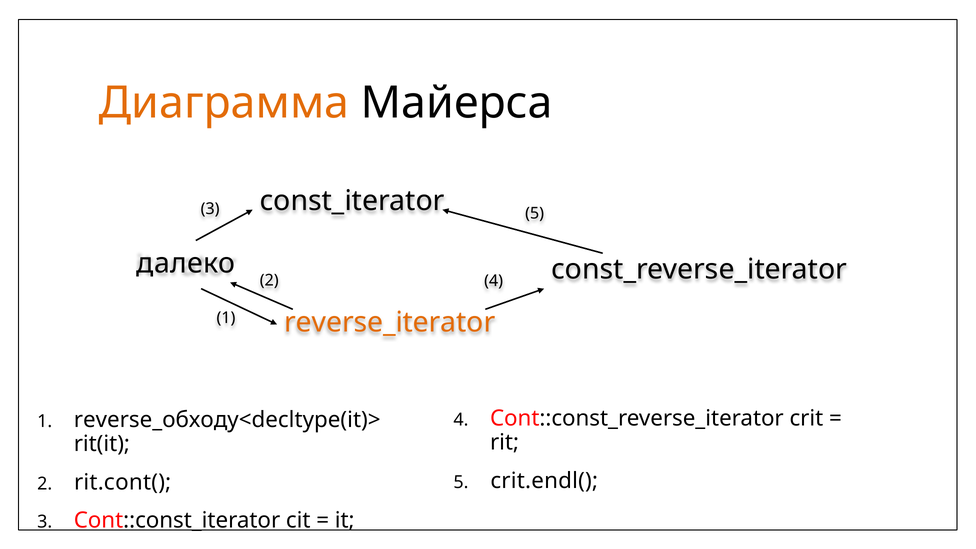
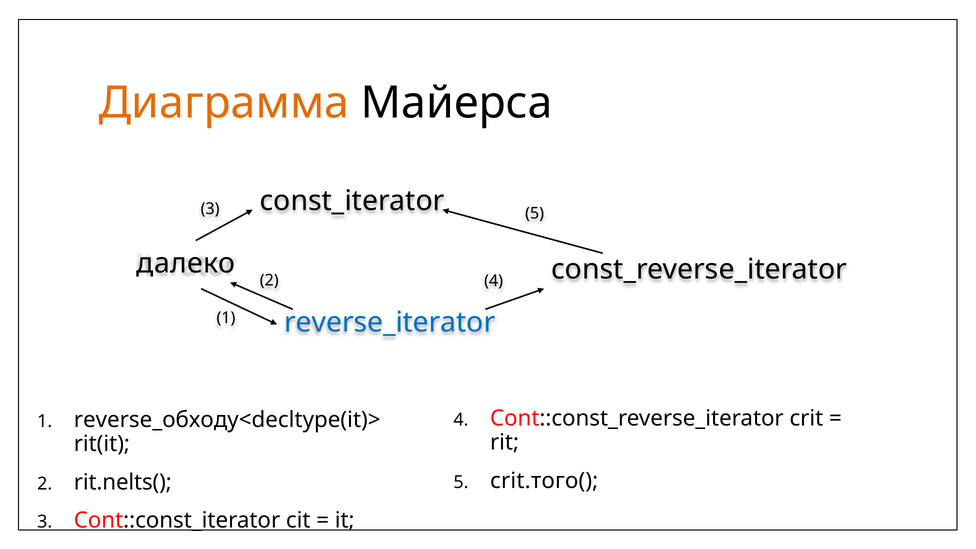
reverse_iterator colour: orange -> blue (390, 322)
crit.endl(: crit.endl( -> crit.того( (544, 481)
rit.сont(: rit.сont( -> rit.nelts( (123, 482)
